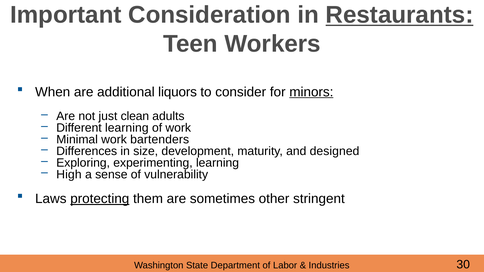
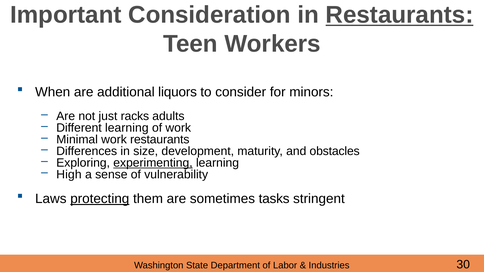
minors underline: present -> none (311, 92)
clean: clean -> racks (135, 116)
work bartenders: bartenders -> restaurants (160, 140)
designed: designed -> obstacles (335, 151)
experimenting underline: none -> present (153, 163)
other: other -> tasks (274, 199)
